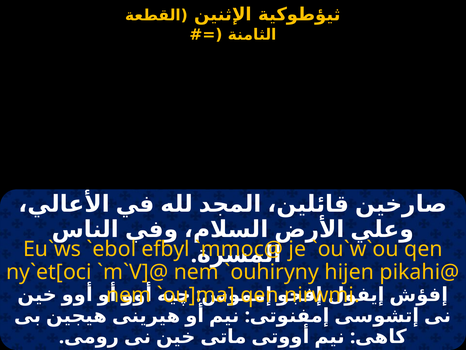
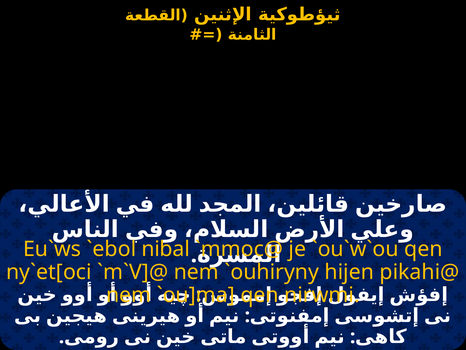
efbyl: efbyl -> nibal (166, 249)
